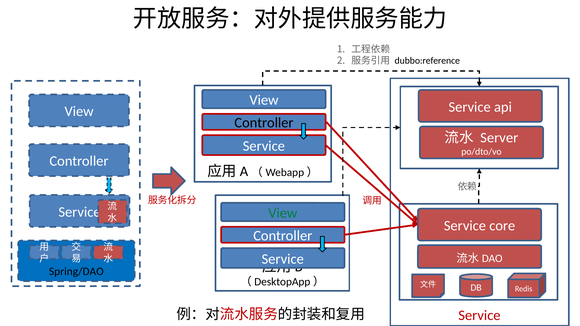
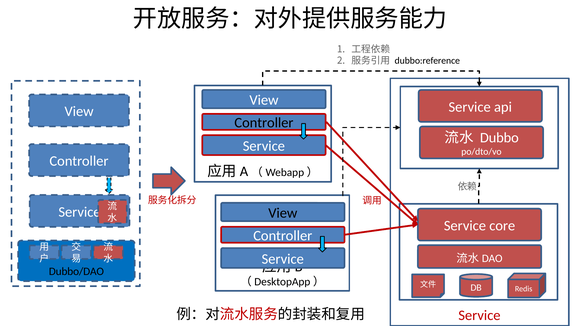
Server: Server -> Dubbo (499, 138)
View colour: green -> black (283, 213)
Spring/DAO: Spring/DAO -> Dubbo/DAO (76, 272)
